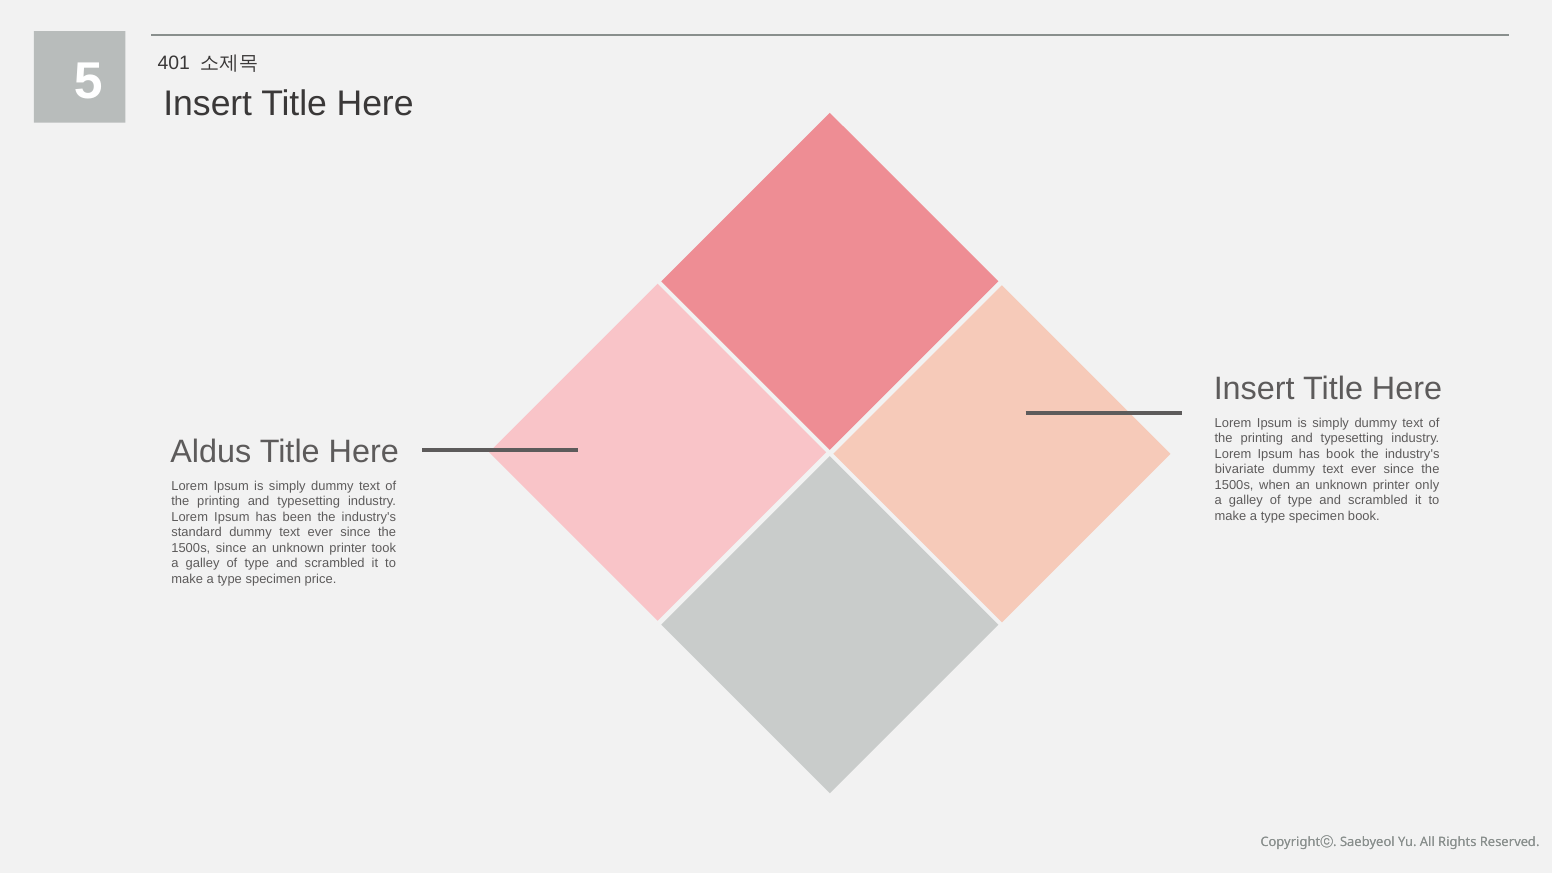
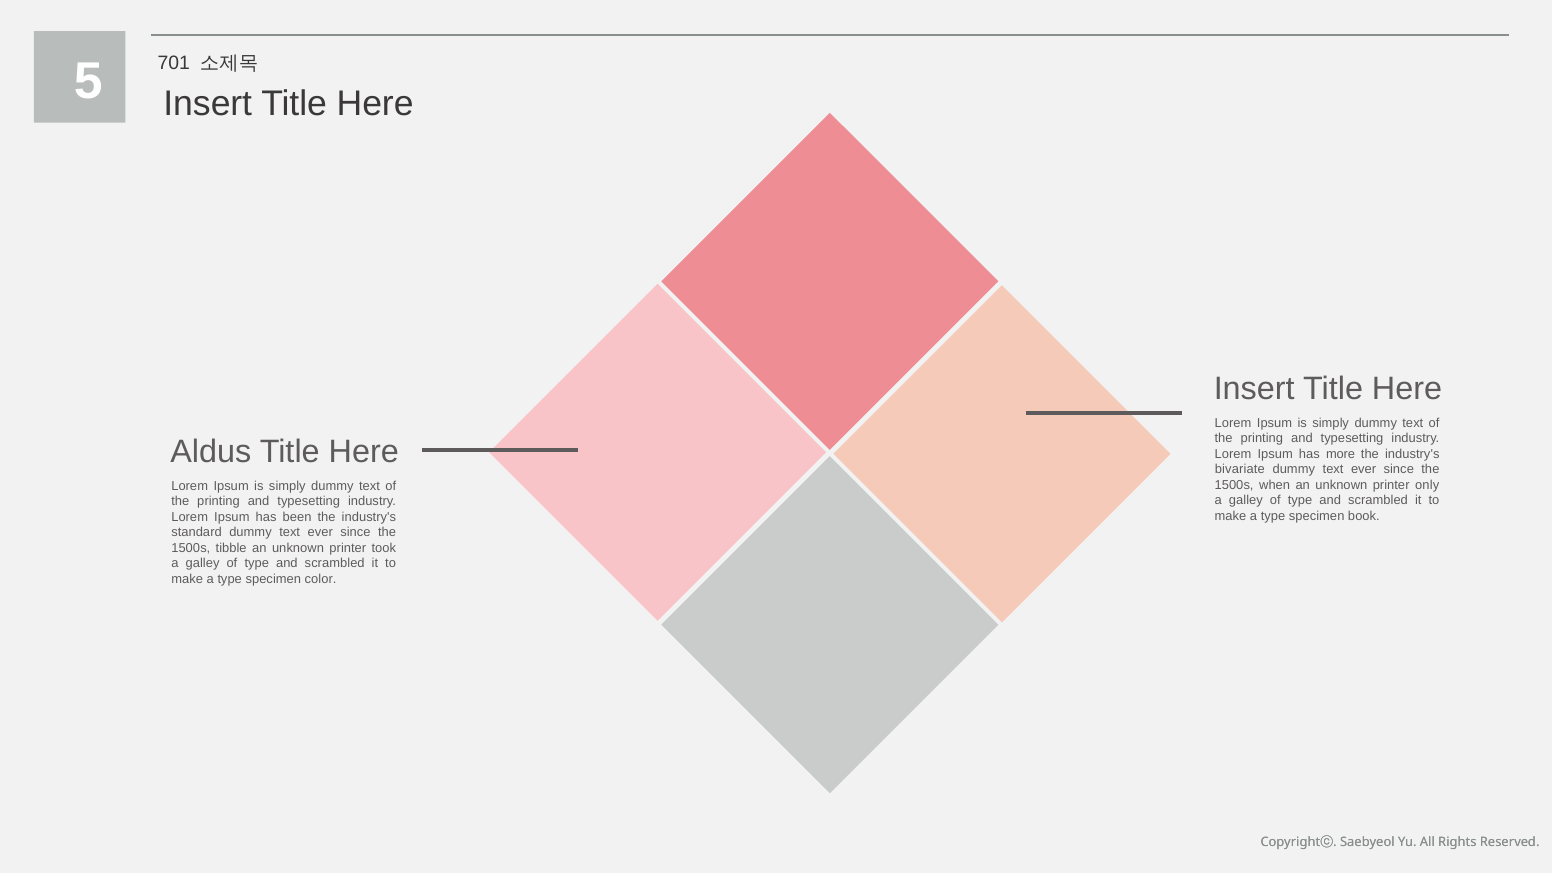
401: 401 -> 701 (174, 63)
has book: book -> more (1341, 454)
1500s since: since -> tibble (231, 548)
price: price -> color (321, 579)
